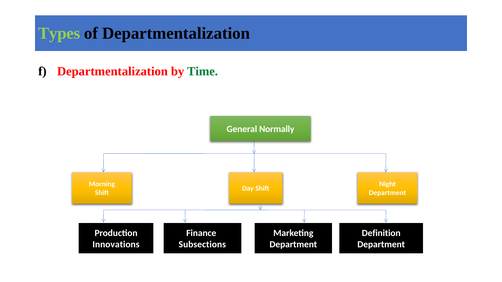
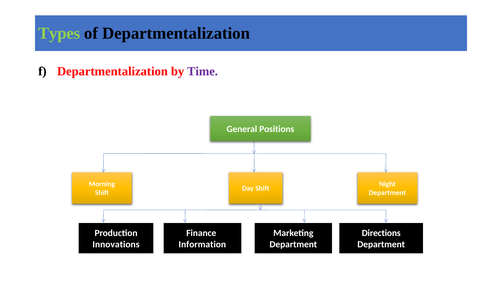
Time colour: green -> purple (203, 71)
Normally: Normally -> Positions (277, 129)
Definition: Definition -> Directions (381, 233)
Subsections: Subsections -> Information (202, 245)
